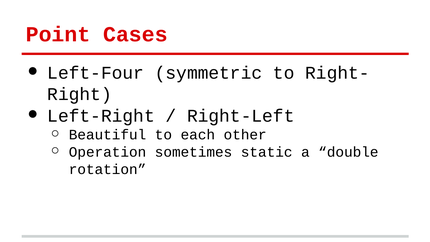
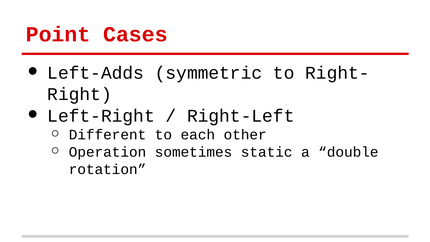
Left-Four: Left-Four -> Left-Adds (96, 73)
Beautiful: Beautiful -> Different (108, 135)
